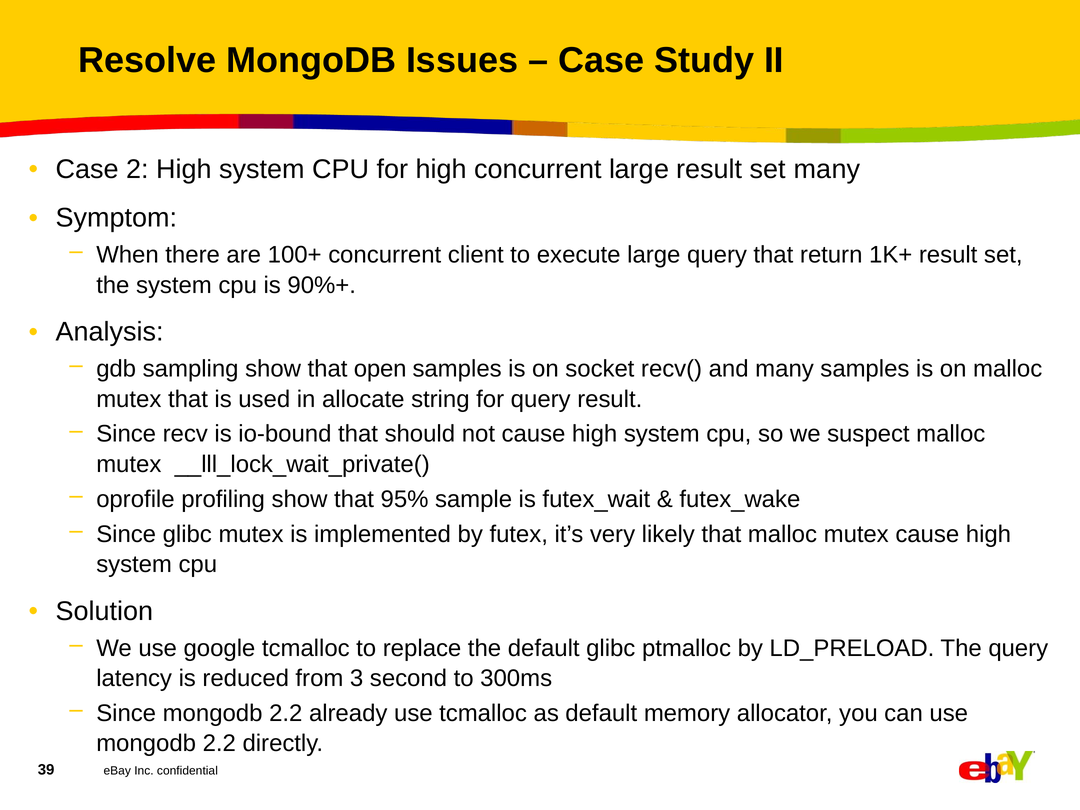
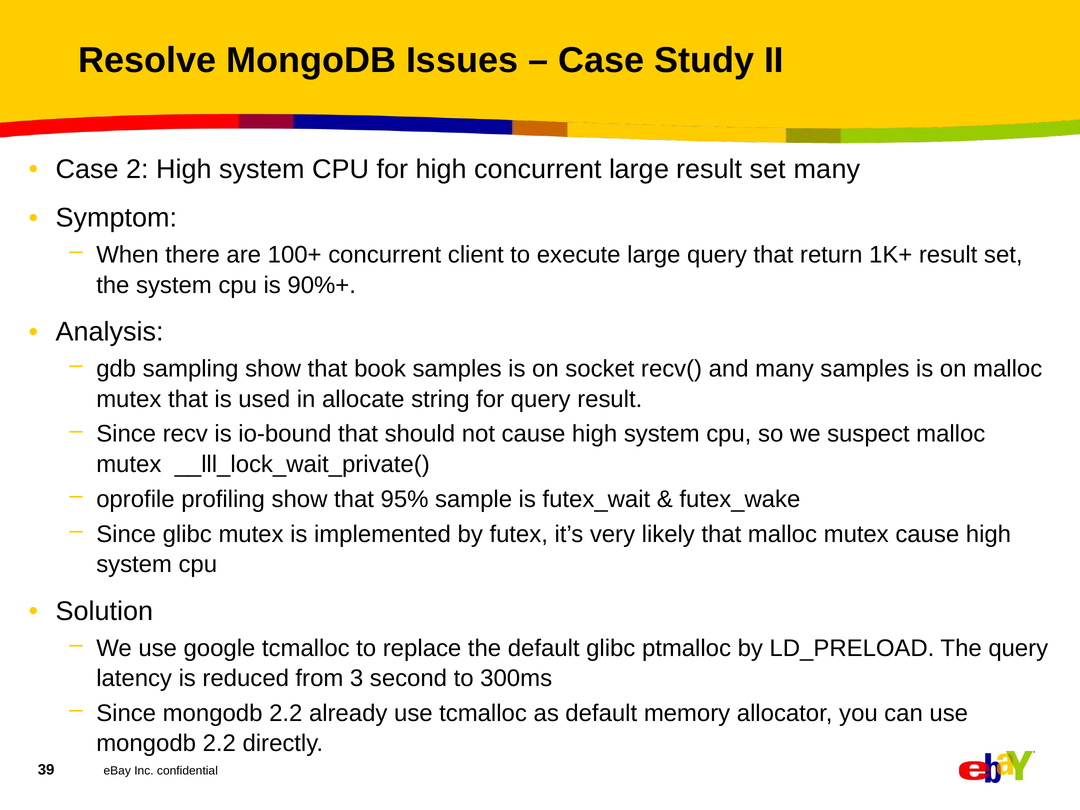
open: open -> book (380, 369)
